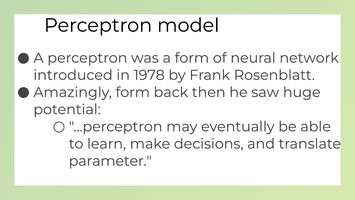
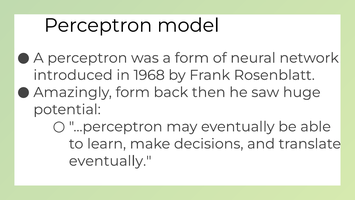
1978: 1978 -> 1968 (149, 75)
parameter: parameter -> eventually (110, 161)
